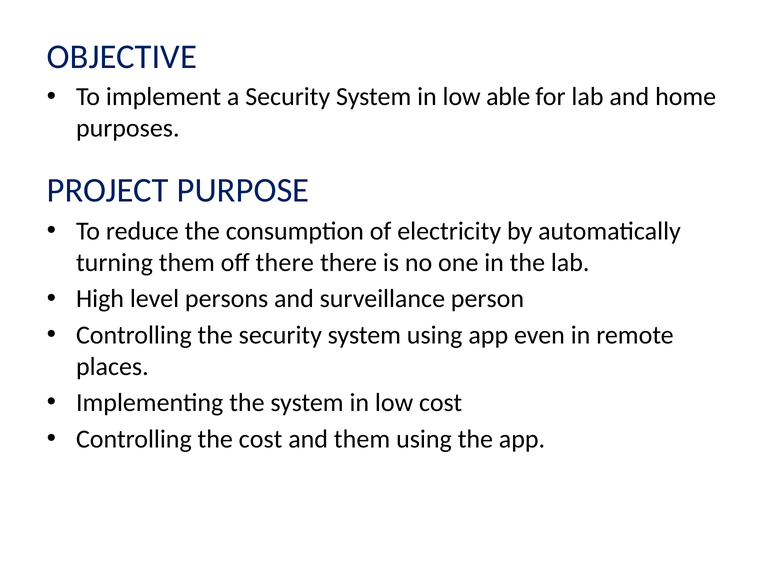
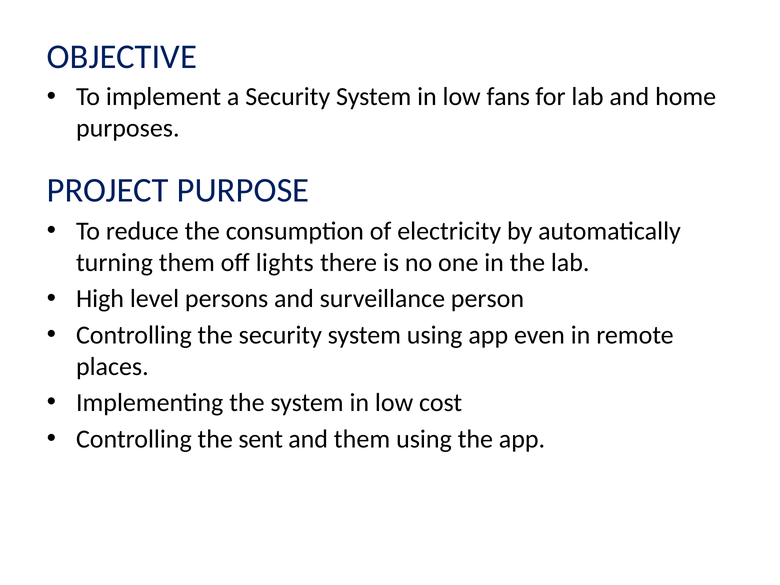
able: able -> fans (508, 97)
off there: there -> lights (285, 262)
the cost: cost -> sent (261, 439)
